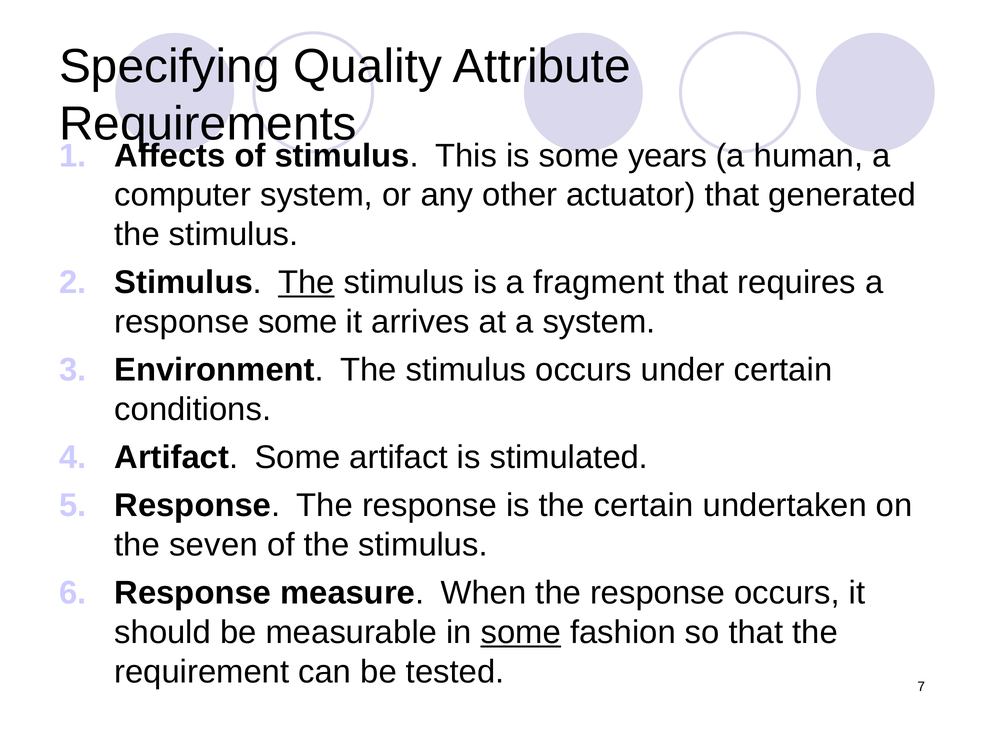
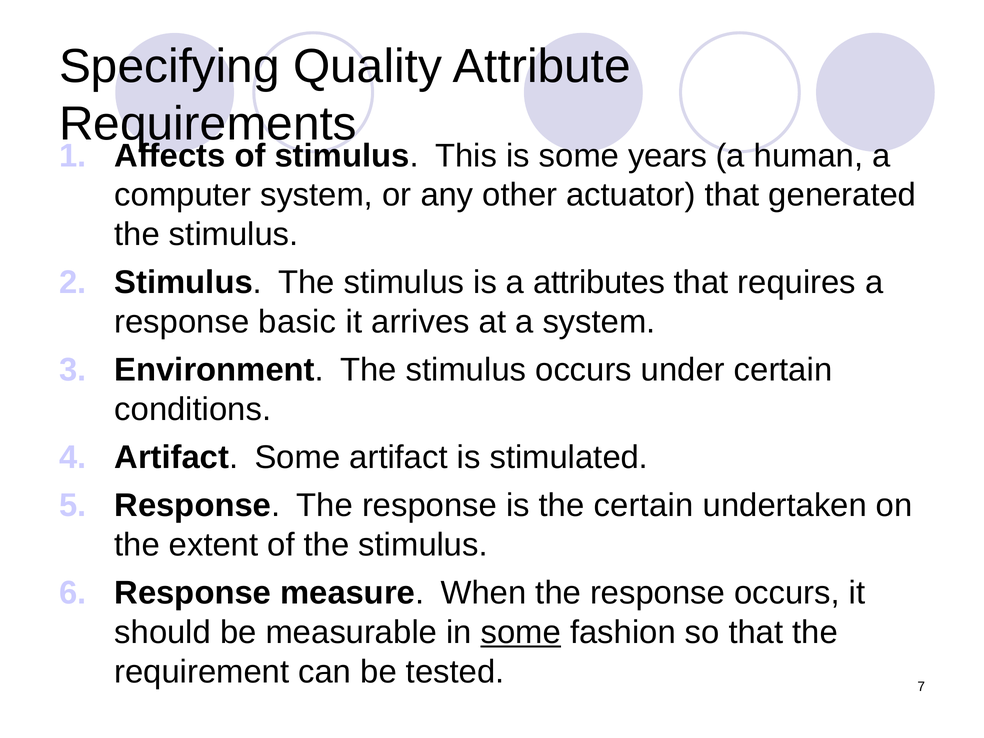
The underline: present -> none (306, 283)
fragment: fragment -> attributes (599, 283)
response some: some -> basic (297, 322)
seven: seven -> extent (214, 545)
